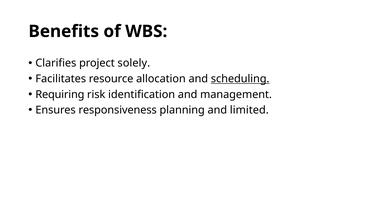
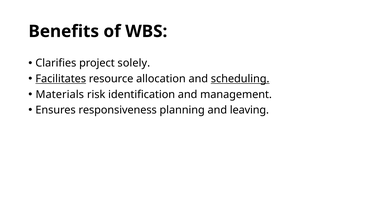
Facilitates underline: none -> present (61, 79)
Requiring: Requiring -> Materials (60, 94)
limited: limited -> leaving (249, 110)
